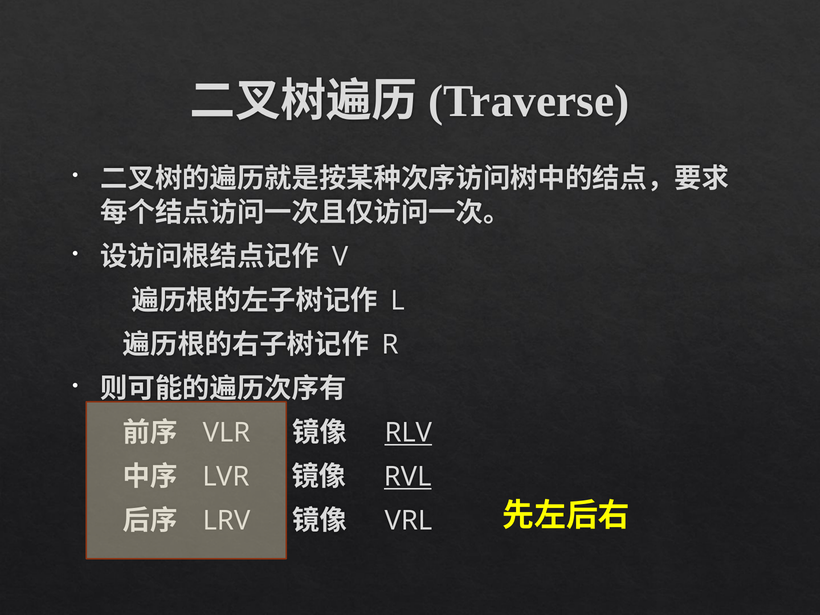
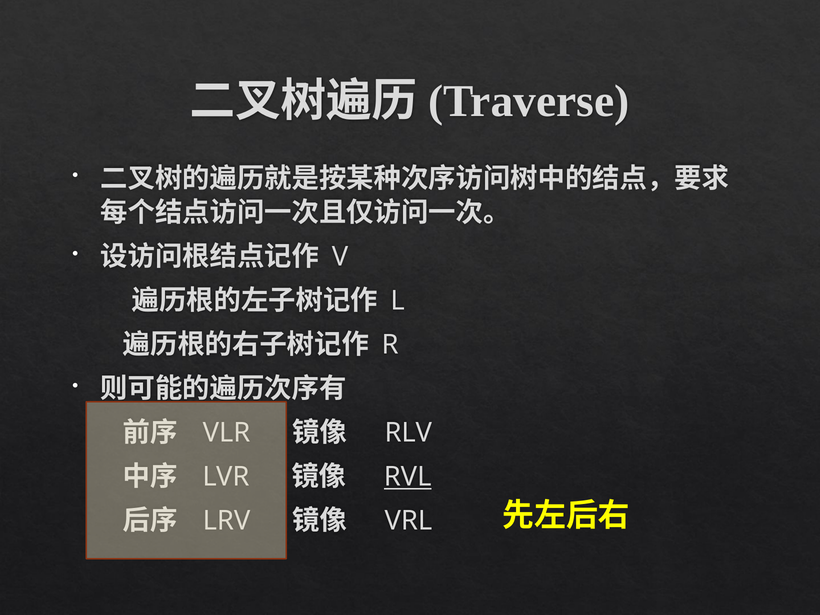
RLV underline: present -> none (408, 433)
